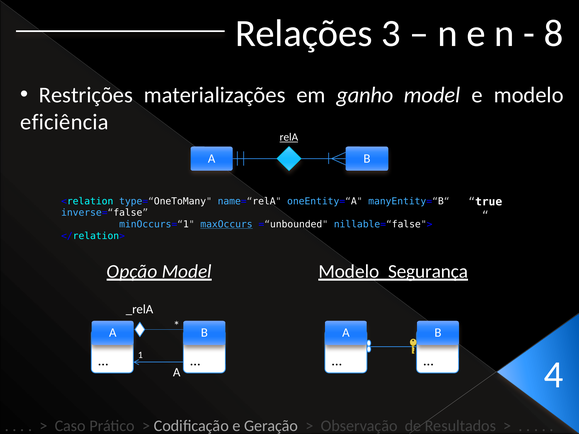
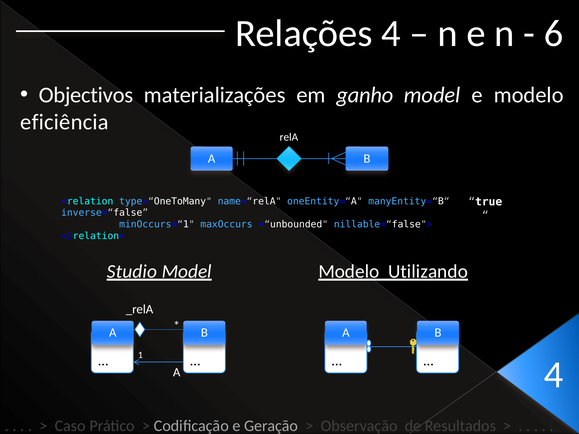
Relações 3: 3 -> 4 (391, 34)
8: 8 -> 6 (553, 34)
Restrições: Restrições -> Objectivos (86, 95)
relA underline: present -> none (289, 137)
maxOccurs underline: present -> none (226, 224)
Opção: Opção -> Studio (132, 272)
Segurança: Segurança -> Utilizando (428, 272)
